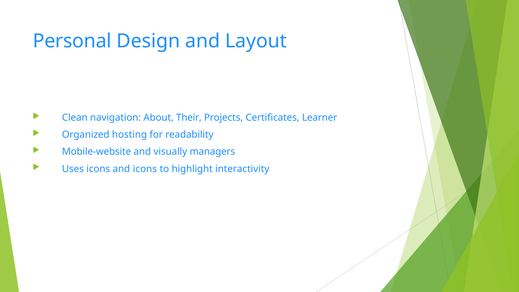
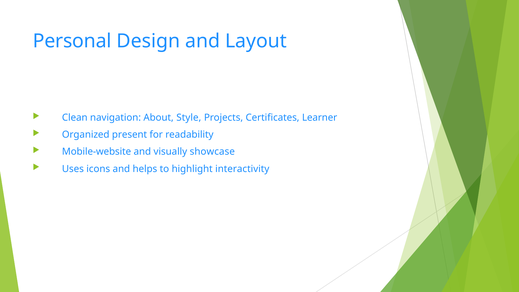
Their: Their -> Style (189, 118)
hosting: hosting -> present (130, 135)
managers: managers -> showcase (212, 152)
and icons: icons -> helps (145, 169)
